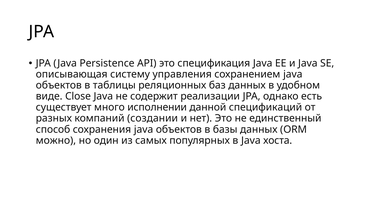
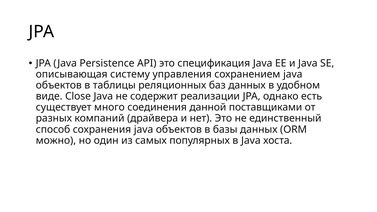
исполнении: исполнении -> соединения (157, 107)
спецификаций: спецификаций -> поставщиками (266, 107)
создании: создании -> драйвера (153, 118)
